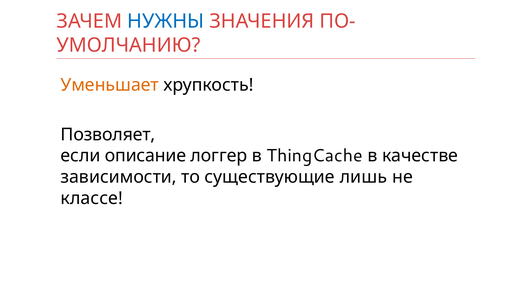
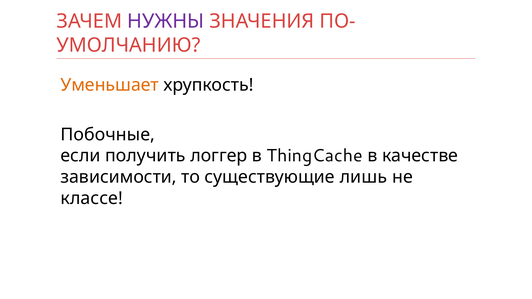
НУЖНЫ colour: blue -> purple (166, 21)
Позволяет: Позволяет -> Побочные (108, 135)
описание: описание -> получить (145, 156)
